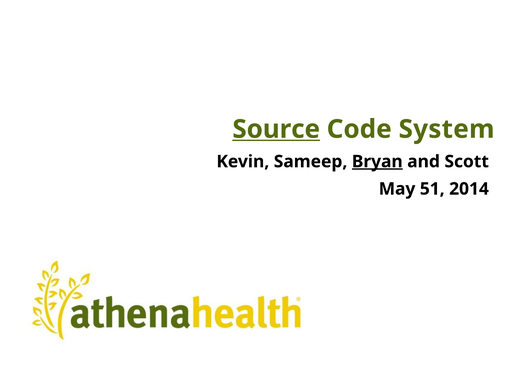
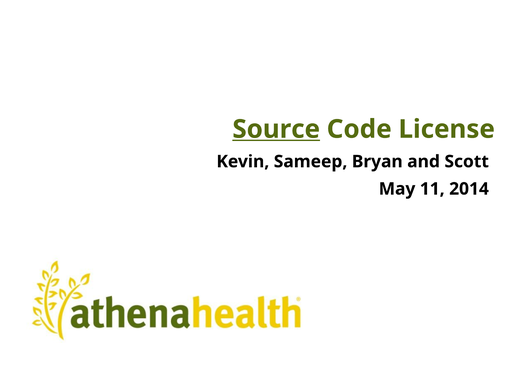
System: System -> License (447, 129)
Bryan underline: present -> none (377, 162)
51: 51 -> 11 (432, 189)
